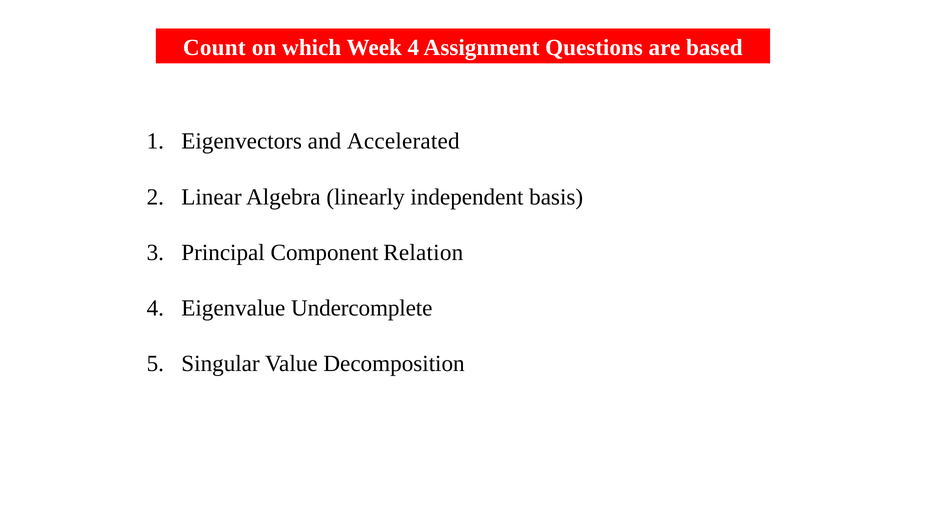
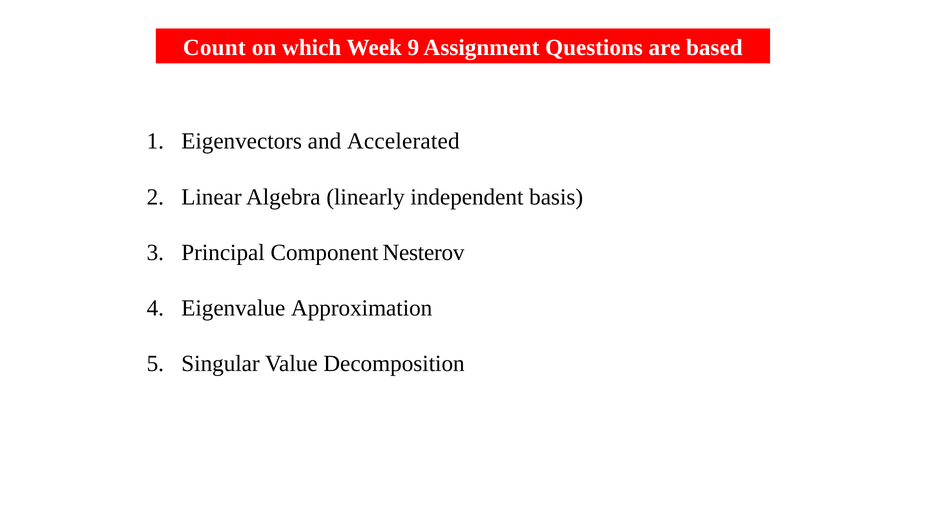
Week 4: 4 -> 9 (413, 48)
Relation: Relation -> Nesterov (424, 252)
Undercomplete: Undercomplete -> Approximation (362, 308)
